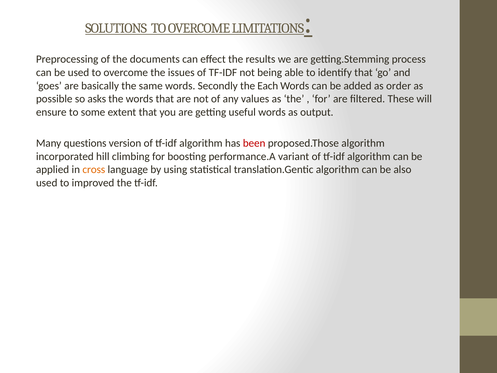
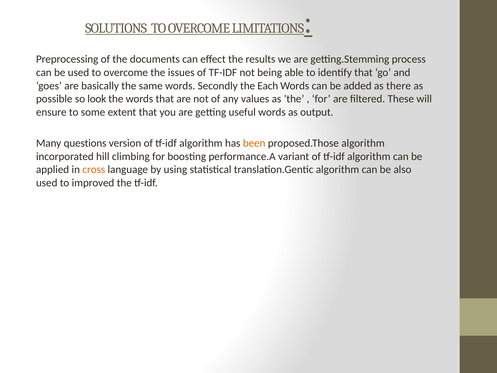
order: order -> there (399, 86)
asks: asks -> look (97, 99)
been colour: red -> orange (254, 143)
